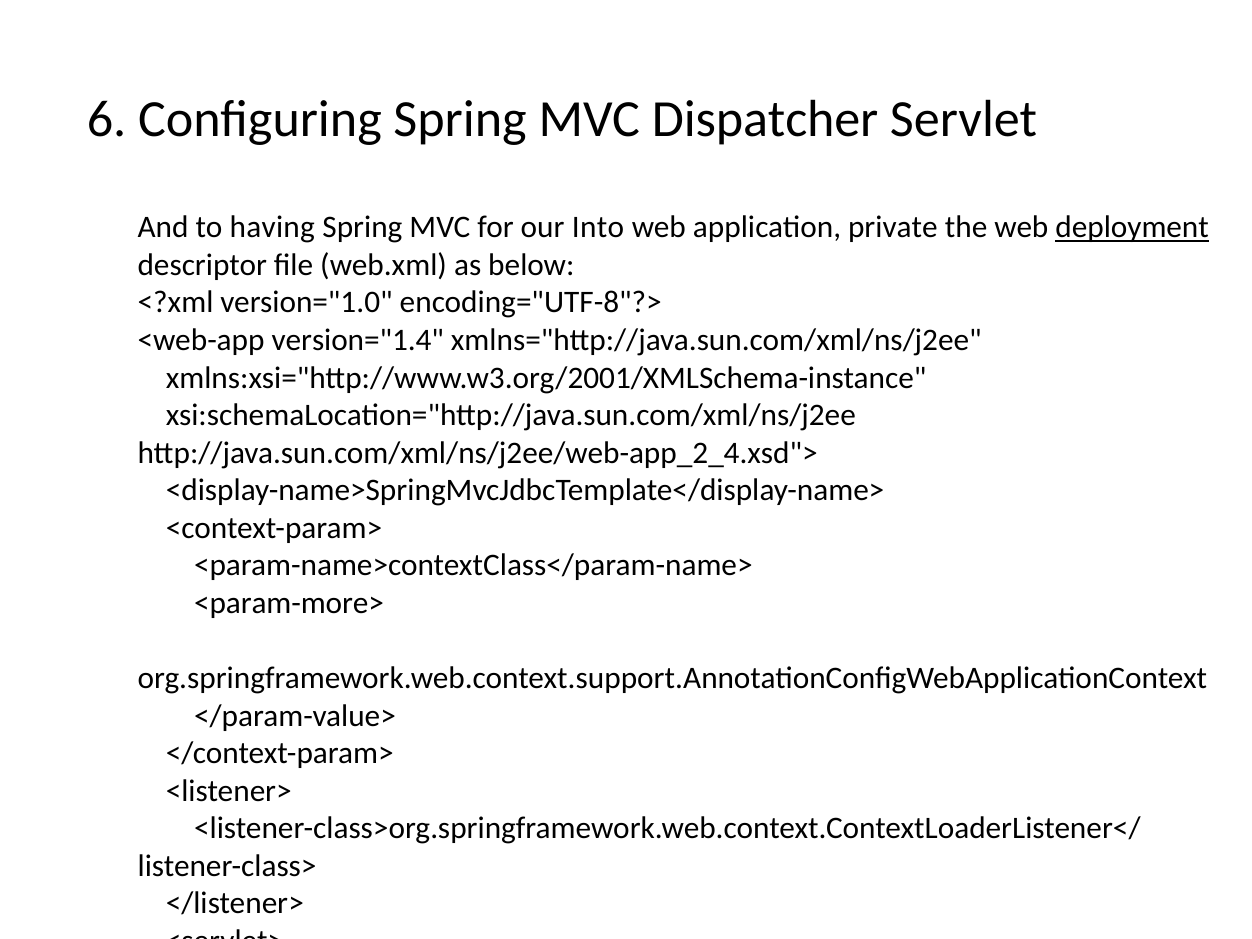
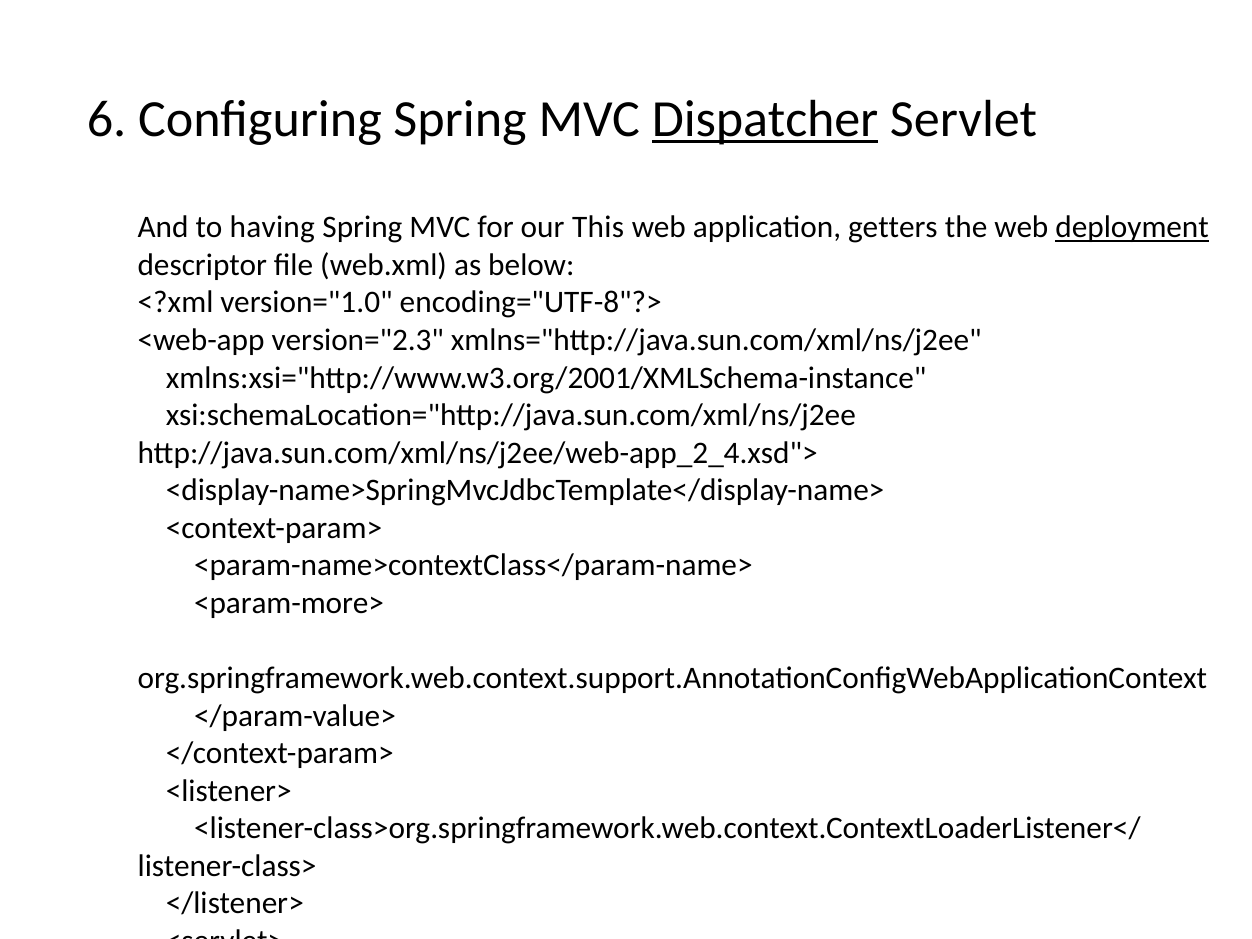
Dispatcher underline: none -> present (765, 119)
Into: Into -> This (598, 228)
private: private -> getters (893, 228)
version="1.4: version="1.4 -> version="2.3 (358, 340)
